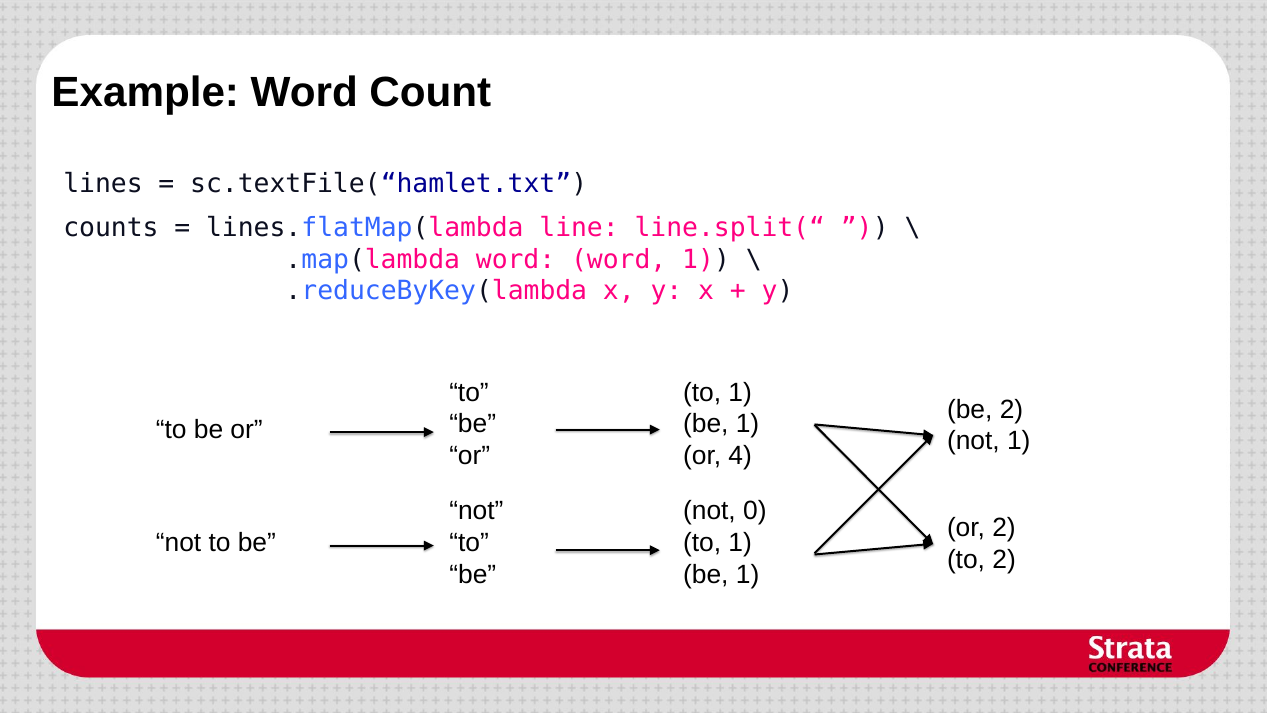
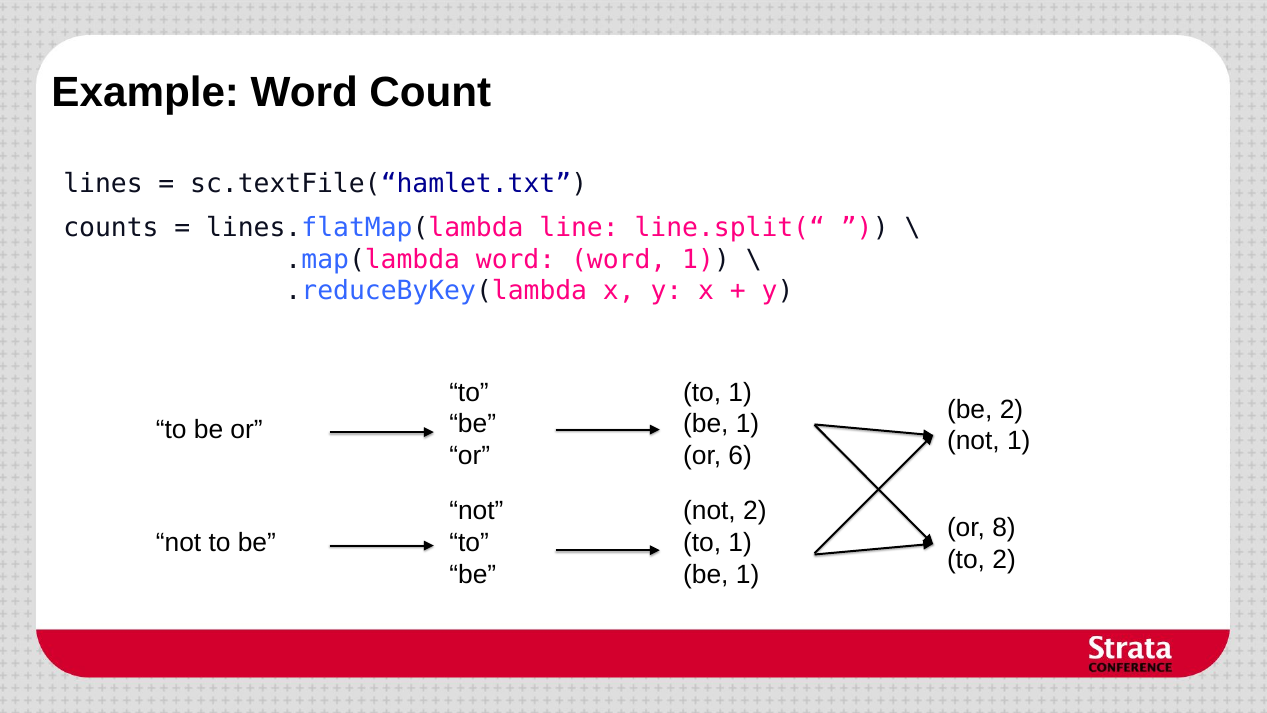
4: 4 -> 6 (740, 456)
not 0: 0 -> 2 (755, 511)
or 2: 2 -> 8 (1004, 528)
